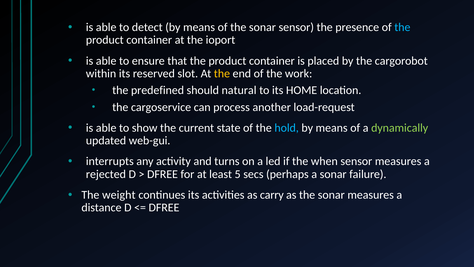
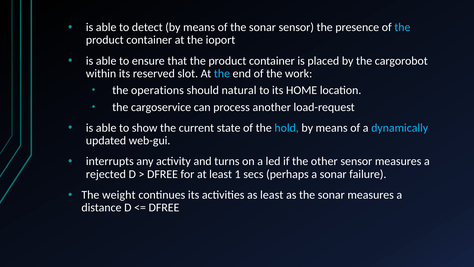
the colour: yellow -> light blue (222, 74)
predefined: predefined -> operations (157, 90)
dynamically colour: light green -> light blue (400, 128)
when: when -> other (324, 161)
5: 5 -> 1 (238, 174)
as carry: carry -> least (272, 195)
